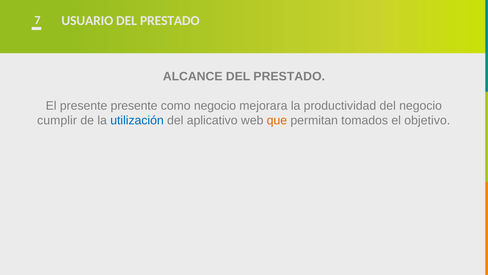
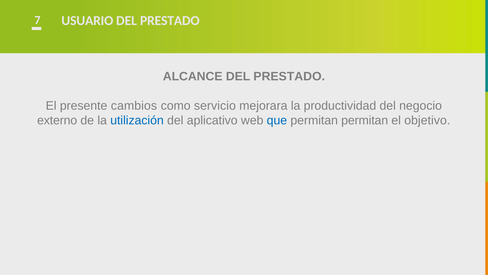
presente presente: presente -> cambios (134, 106)
como negocio: negocio -> servicio (215, 106)
cumplir: cumplir -> externo (57, 120)
que colour: orange -> blue (277, 120)
permitan tomados: tomados -> permitan (365, 120)
